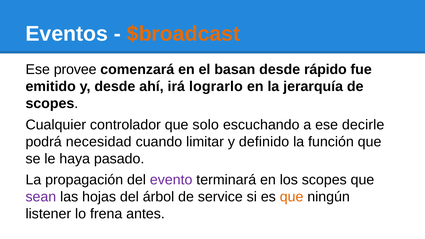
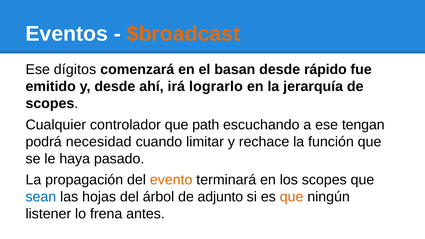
provee: provee -> dígitos (75, 70)
solo: solo -> path (206, 125)
decirle: decirle -> tengan (363, 125)
definido: definido -> rechace (264, 142)
evento colour: purple -> orange (171, 180)
sean colour: purple -> blue (41, 197)
service: service -> adjunto (220, 197)
